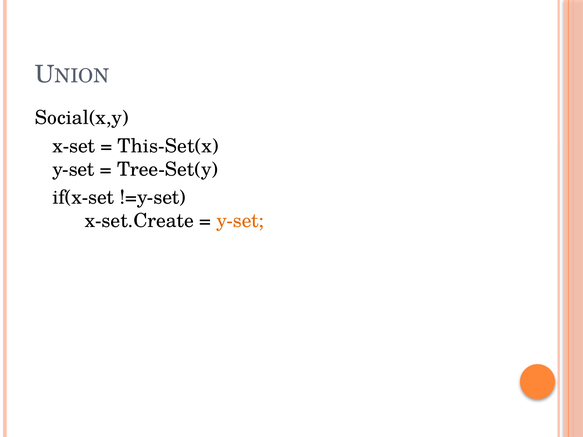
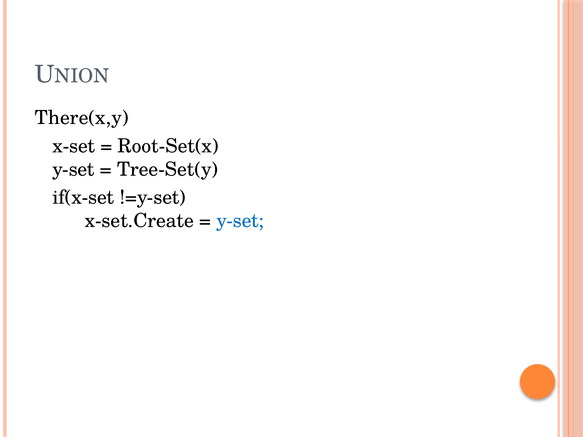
Social(x,y: Social(x,y -> There(x,y (82, 118)
This-Set(x: This-Set(x -> Root-Set(x (168, 146)
y-set colour: orange -> blue (240, 221)
